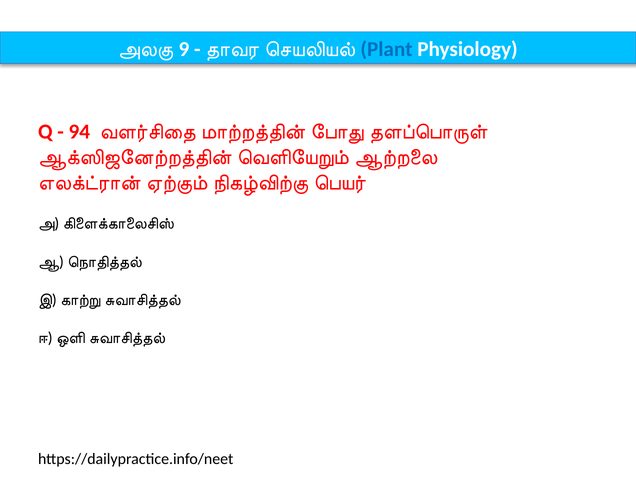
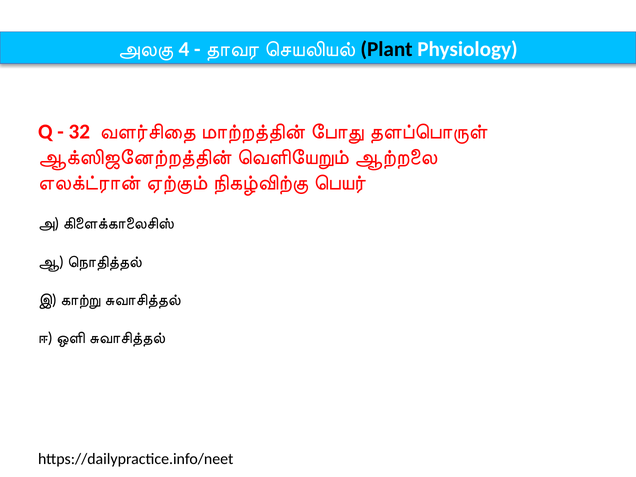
9: 9 -> 4 (184, 49)
Plant colour: blue -> black (387, 49)
94: 94 -> 32 (79, 132)
